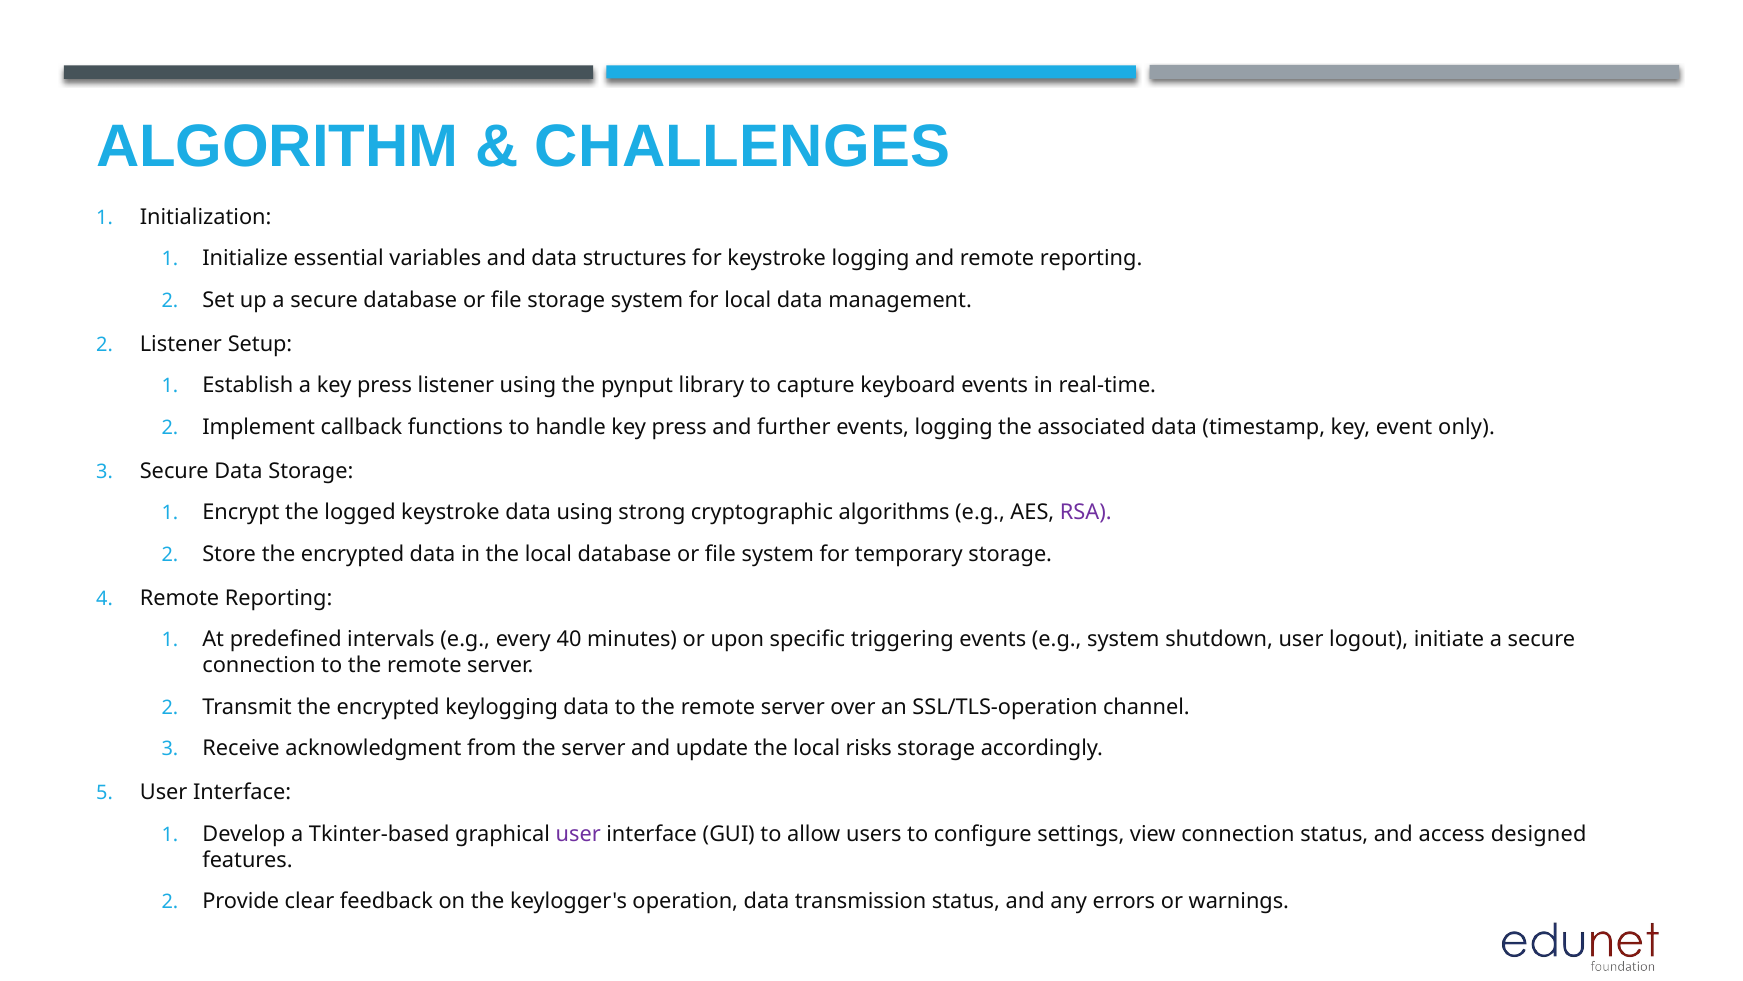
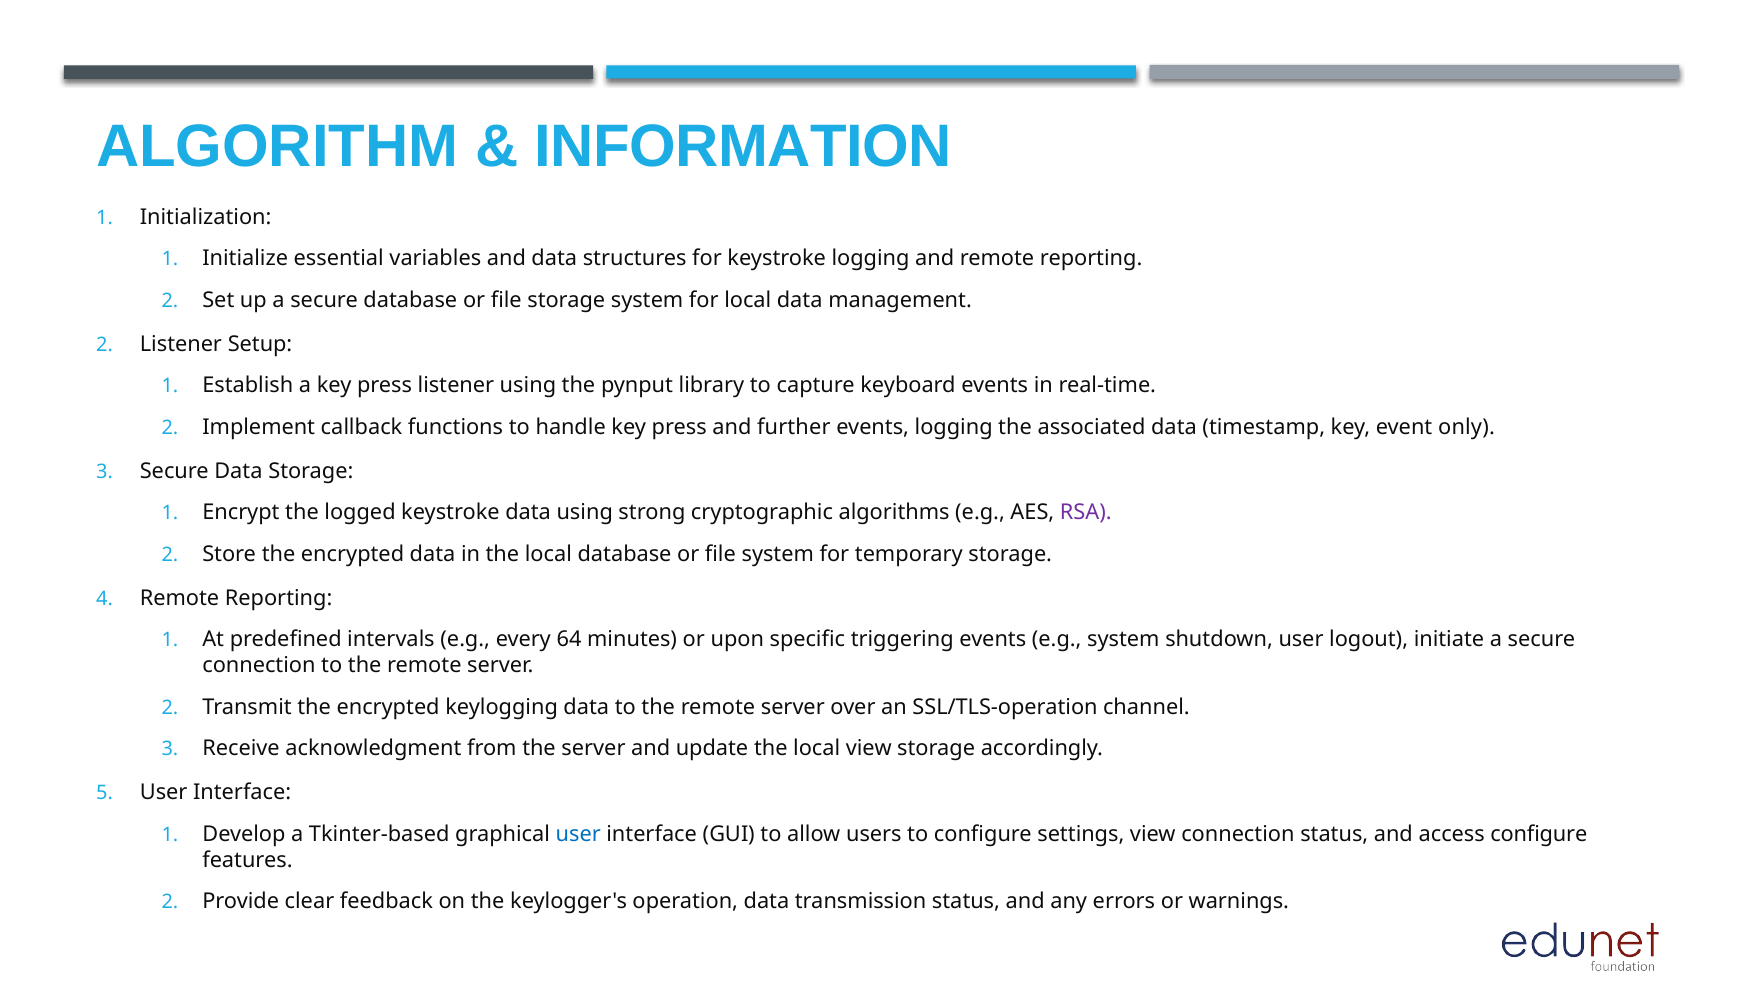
CHALLENGES: CHALLENGES -> INFORMATION (743, 147)
40: 40 -> 64 (569, 639)
local risks: risks -> view (869, 748)
user colour: purple -> blue (578, 834)
access designed: designed -> configure (1539, 834)
